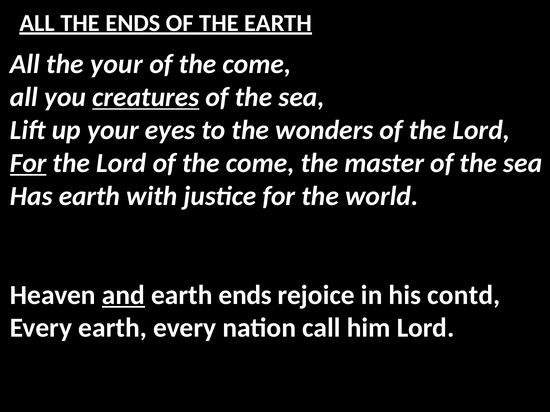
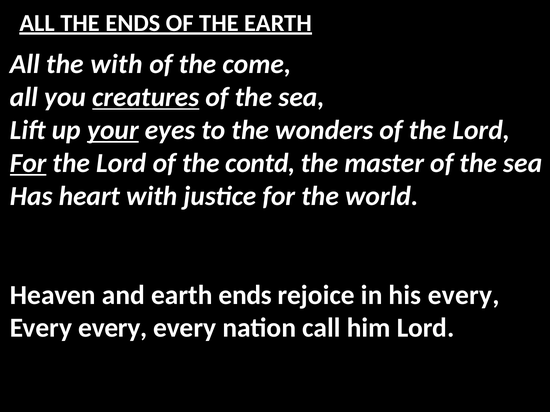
the your: your -> with (116, 64)
your underline: none -> present (113, 130)
Lord of the come: come -> contd (260, 163)
Has earth: earth -> heart (89, 196)
and underline: present -> none (123, 295)
his contd: contd -> every (464, 295)
earth: earth -> every (113, 328)
